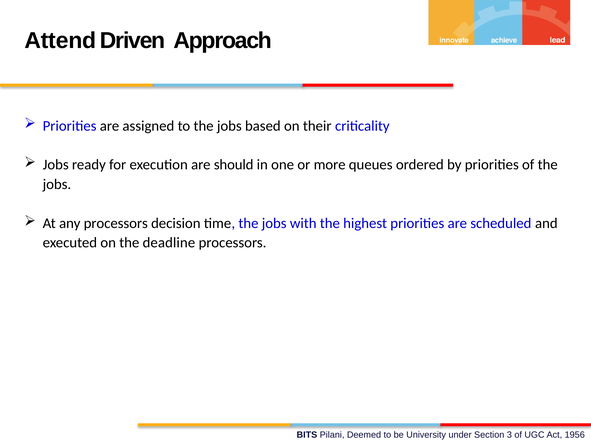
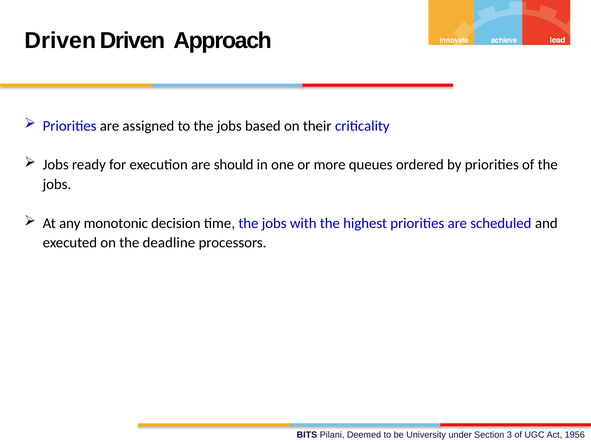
Attend: Attend -> Driven (60, 41)
any processors: processors -> monotonic (116, 223)
